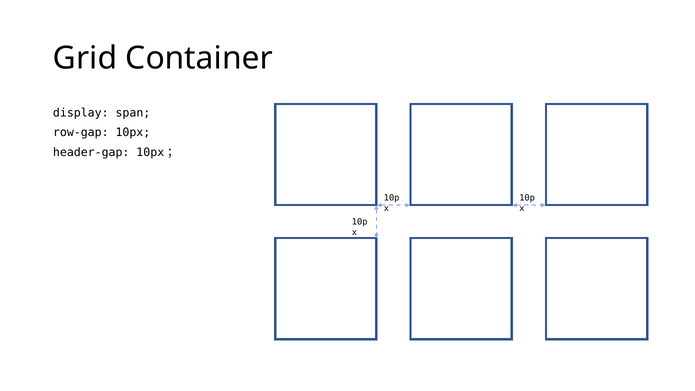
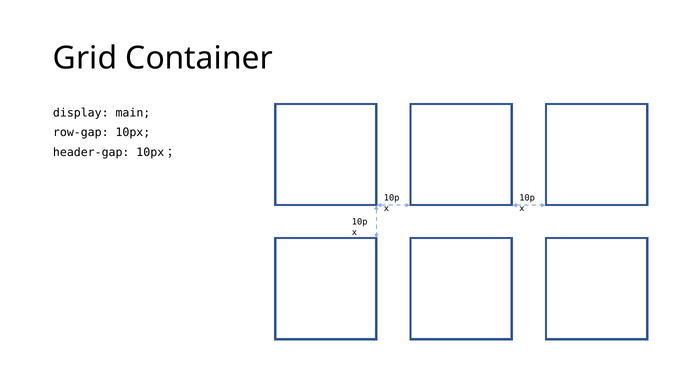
span: span -> main (133, 113)
